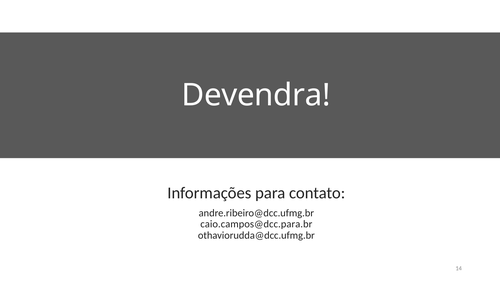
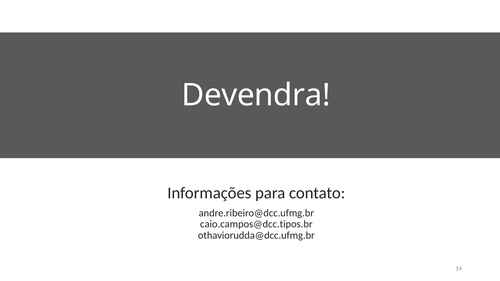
caio.campos@dcc.para.br: caio.campos@dcc.para.br -> caio.campos@dcc.tipos.br (256, 224)
